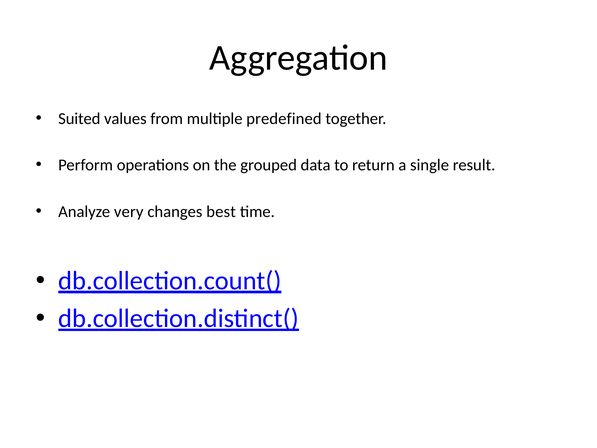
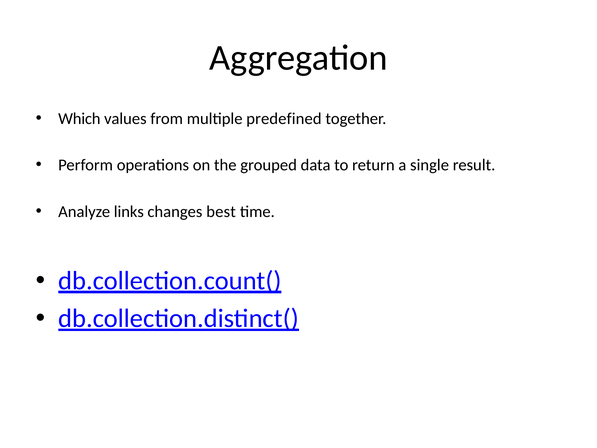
Suited: Suited -> Which (79, 119)
very: very -> links (129, 211)
